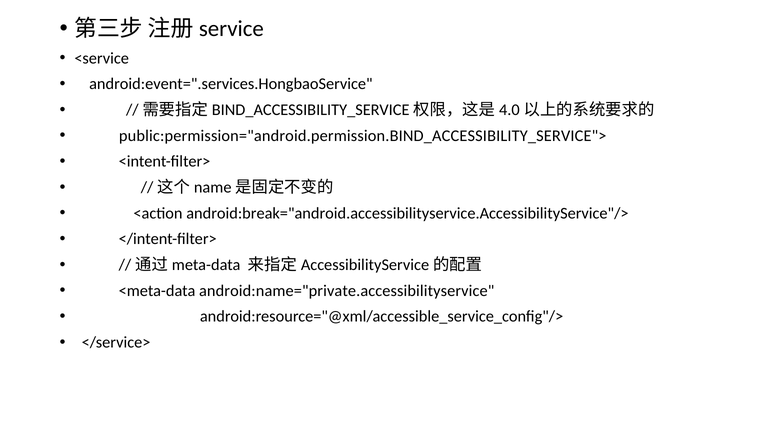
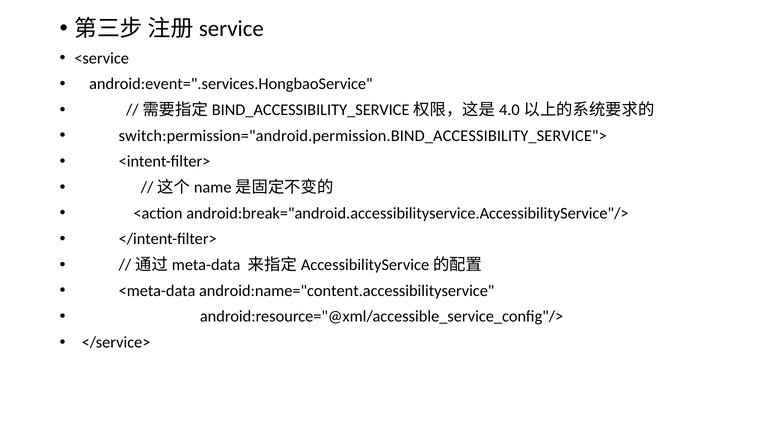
public:permission="android.permission.BIND_ACCESSIBILITY_SERVICE">: public:permission="android.permission.BIND_ACCESSIBILITY_SERVICE"> -> switch:permission="android.permission.BIND_ACCESSIBILITY_SERVICE"> (363, 135)
android:name="private.accessibilityservice: android:name="private.accessibilityservice -> android:name="content.accessibilityservice (347, 290)
